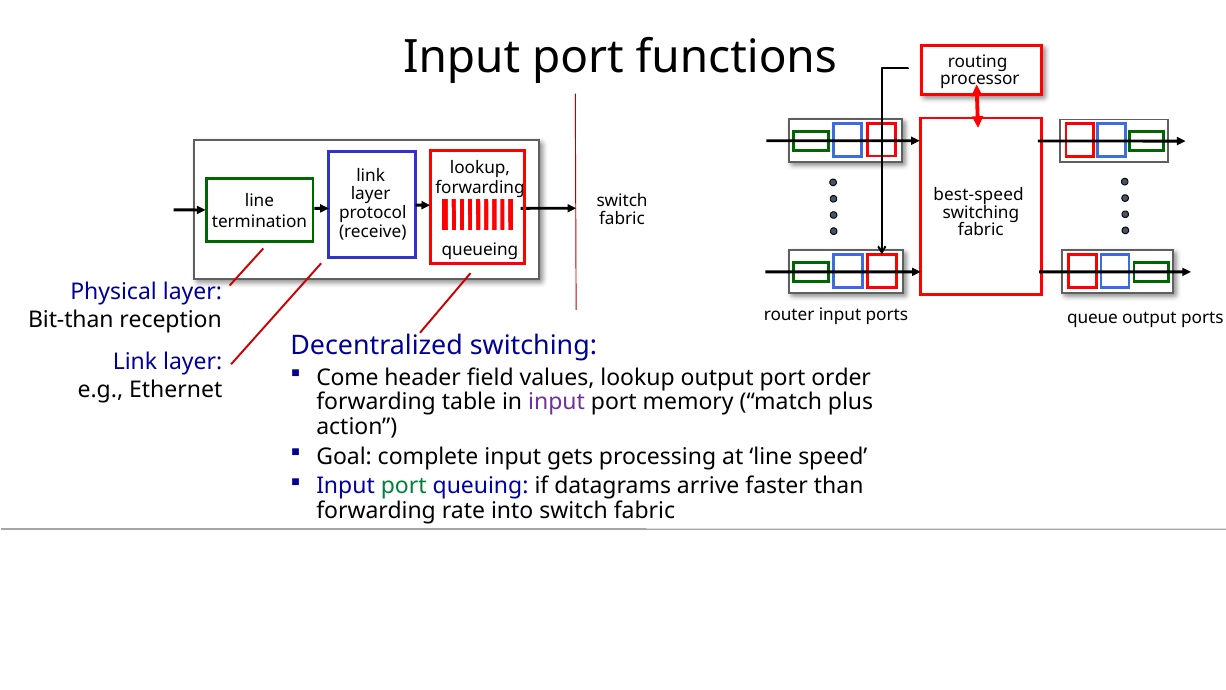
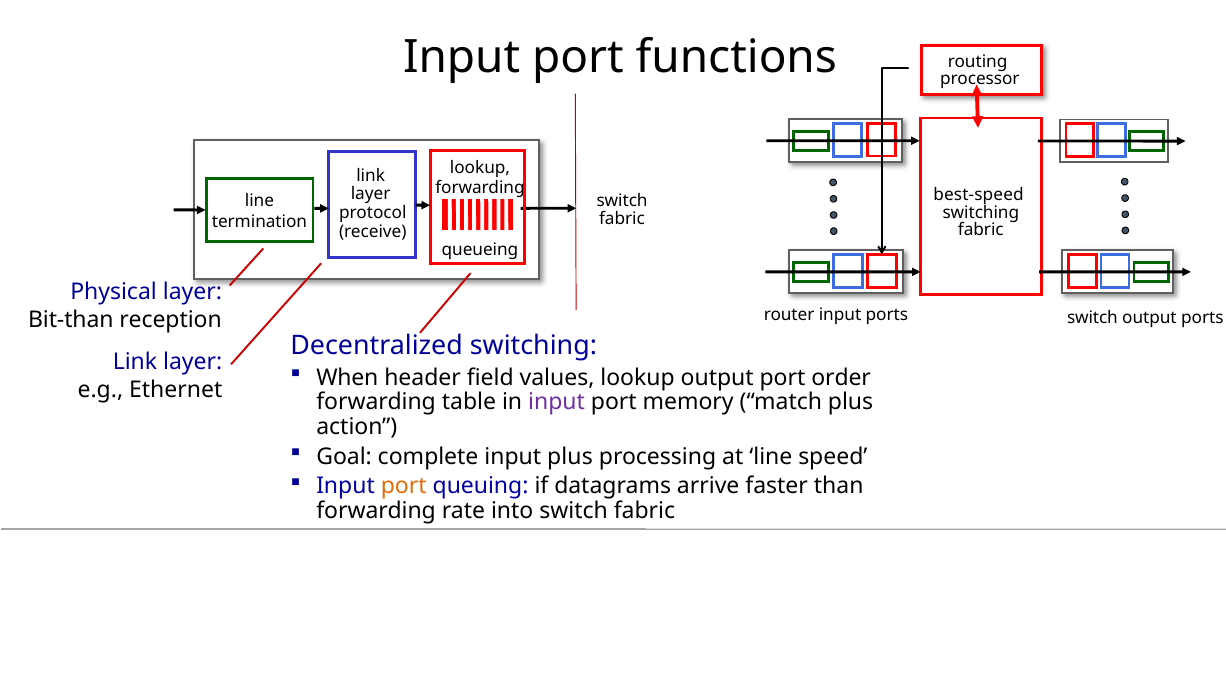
ports queue: queue -> switch (1092, 318)
Come: Come -> When (347, 377)
input gets: gets -> plus (570, 456)
port colour: green -> orange (404, 486)
